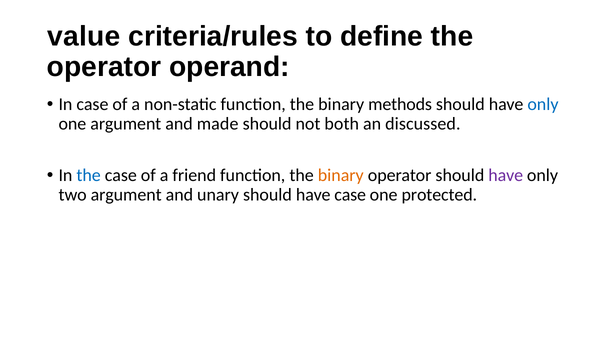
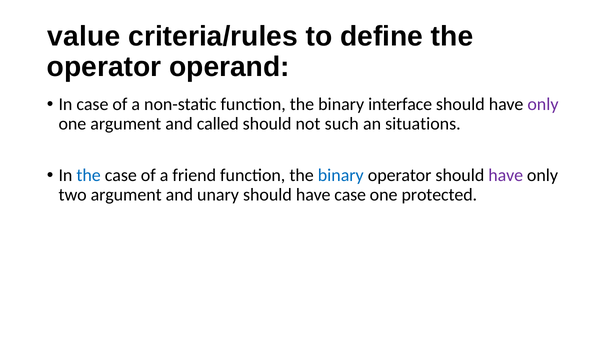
methods: methods -> interface (400, 104)
only colour: blue -> purple (543, 104)
made: made -> called (218, 124)
both: both -> such (342, 124)
discussed: discussed -> situations (423, 124)
binary colour: orange -> blue (341, 175)
